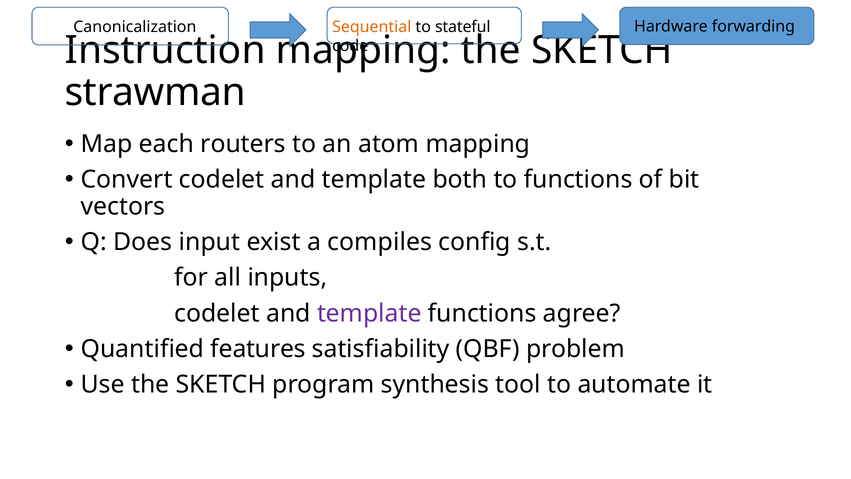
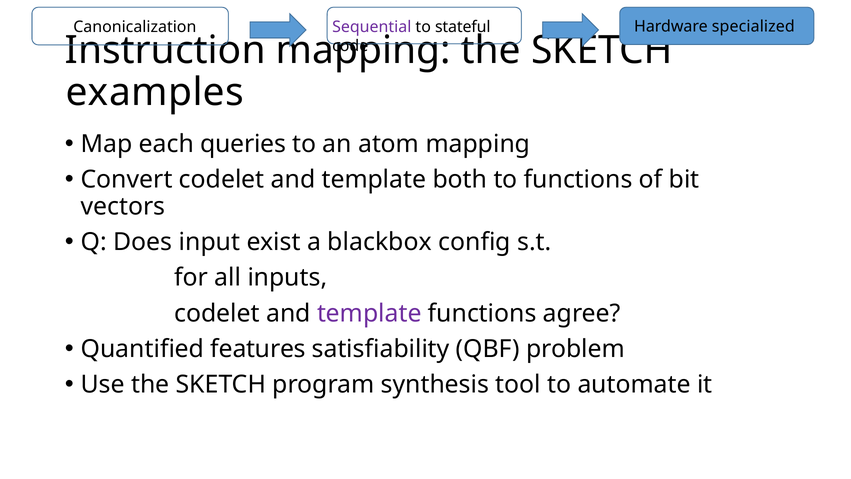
forwarding: forwarding -> specialized (753, 26)
Sequential colour: orange -> purple (372, 27)
strawman: strawman -> examples (155, 93)
routers: routers -> queries (243, 144)
compiles: compiles -> blackbox (380, 242)
